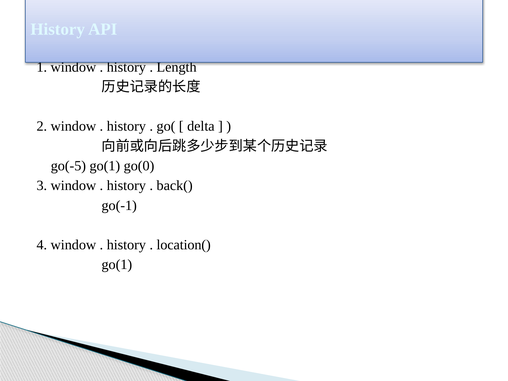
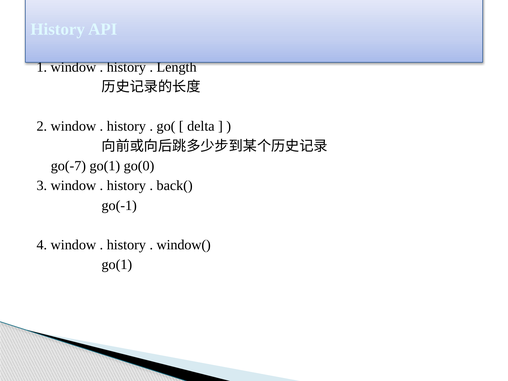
go(-5: go(-5 -> go(-7 (68, 166)
location(: location( -> window( (184, 245)
